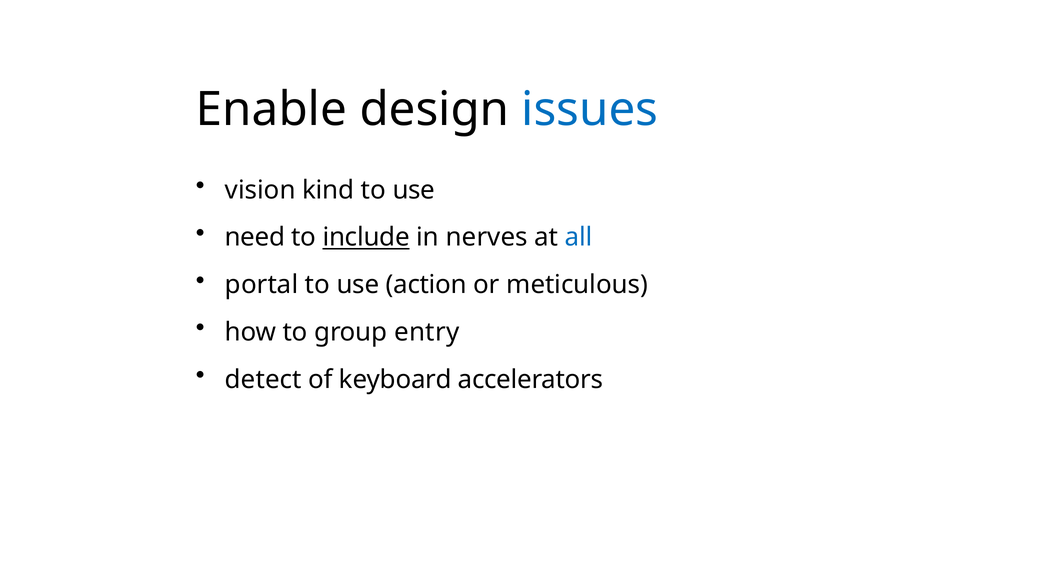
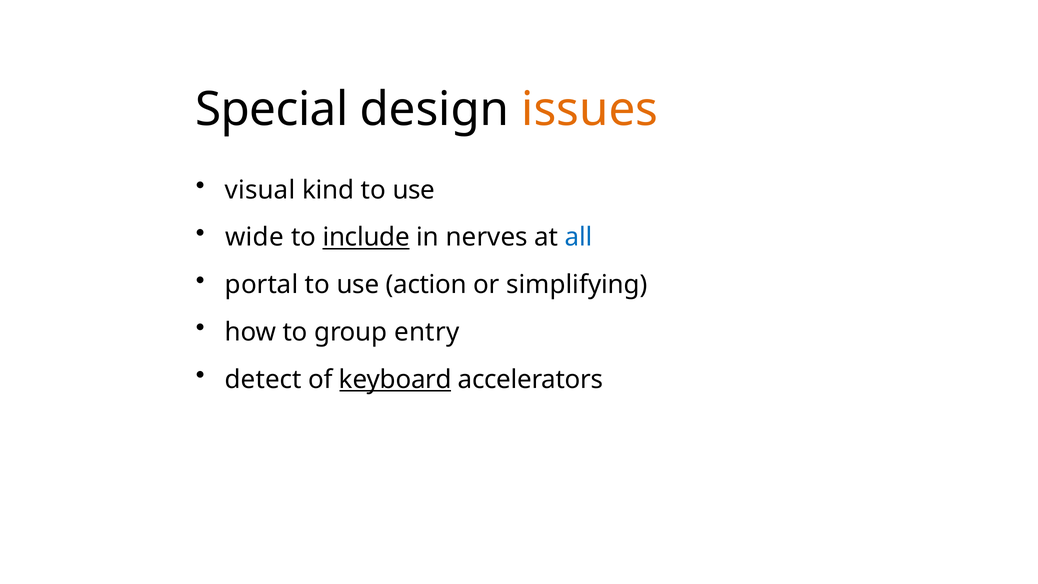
Enable: Enable -> Special (272, 109)
issues colour: blue -> orange (590, 109)
vision: vision -> visual (260, 190)
need: need -> wide (255, 237)
meticulous: meticulous -> simplifying (577, 285)
keyboard underline: none -> present (395, 379)
